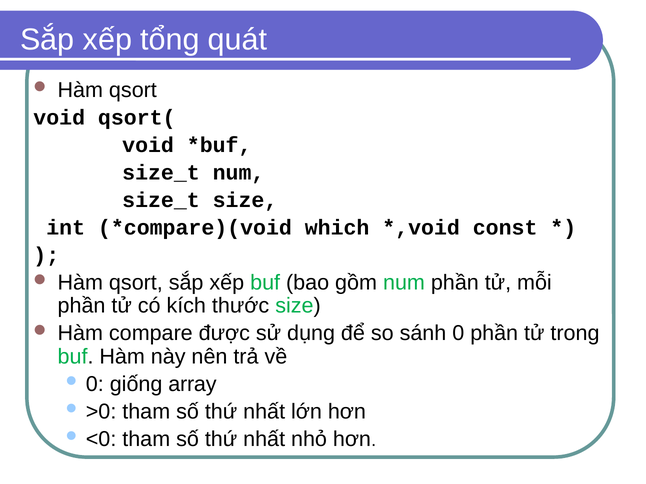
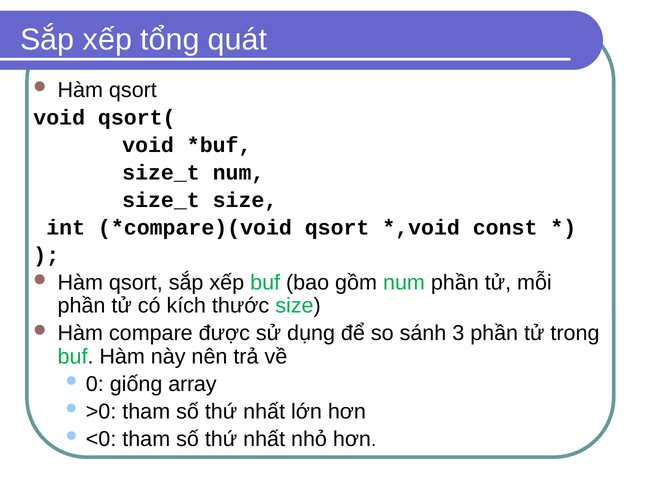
which: which -> qsort (337, 228)
sánh 0: 0 -> 3 (458, 334)
